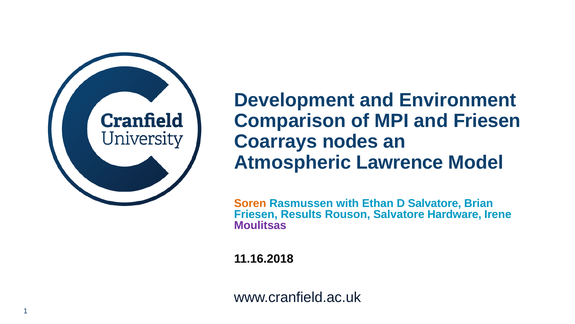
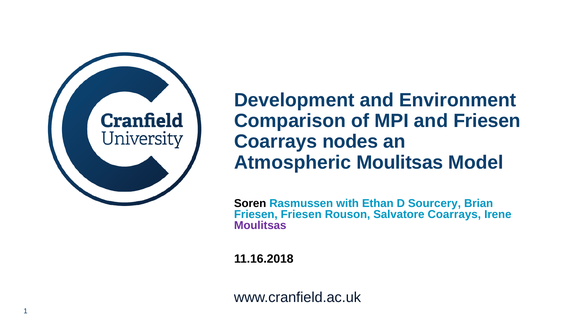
Atmospheric Lawrence: Lawrence -> Moulitsas (400, 162)
Soren colour: orange -> black (250, 203)
D Salvatore: Salvatore -> Sourcery (434, 203)
Friesen Results: Results -> Friesen (301, 214)
Salvatore Hardware: Hardware -> Coarrays (454, 214)
